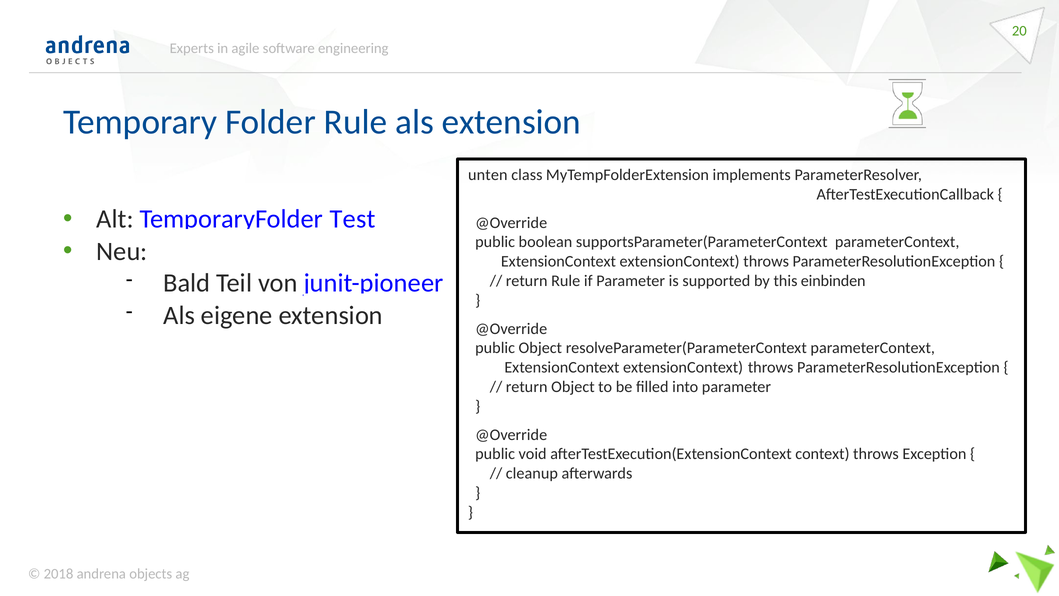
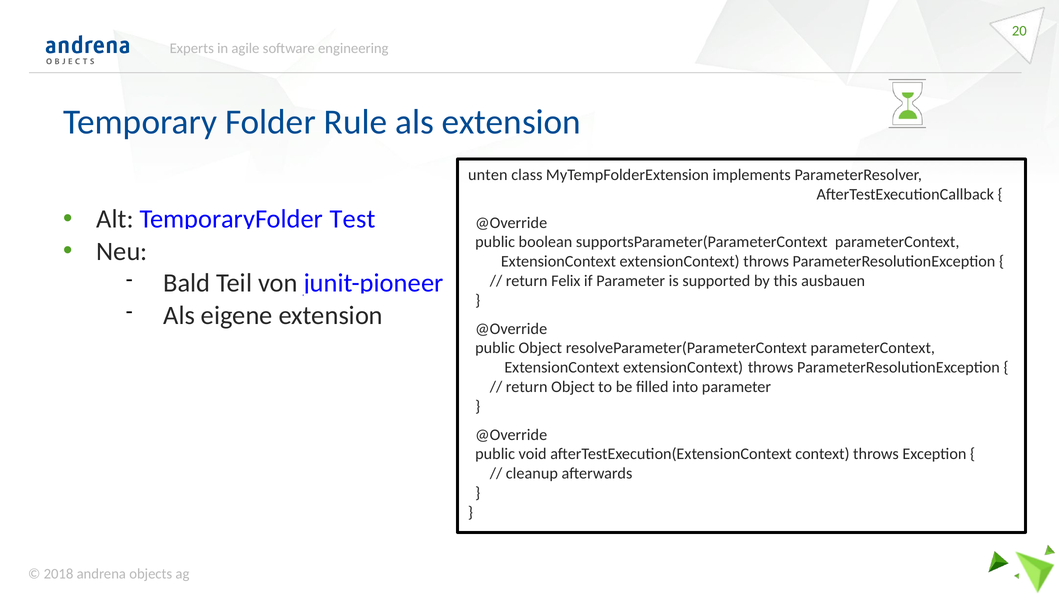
return Rule: Rule -> Felix (566, 281)
einbinden: einbinden -> ausbauen (833, 281)
